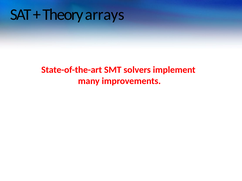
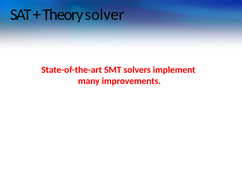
arrays: arrays -> solver (105, 15)
